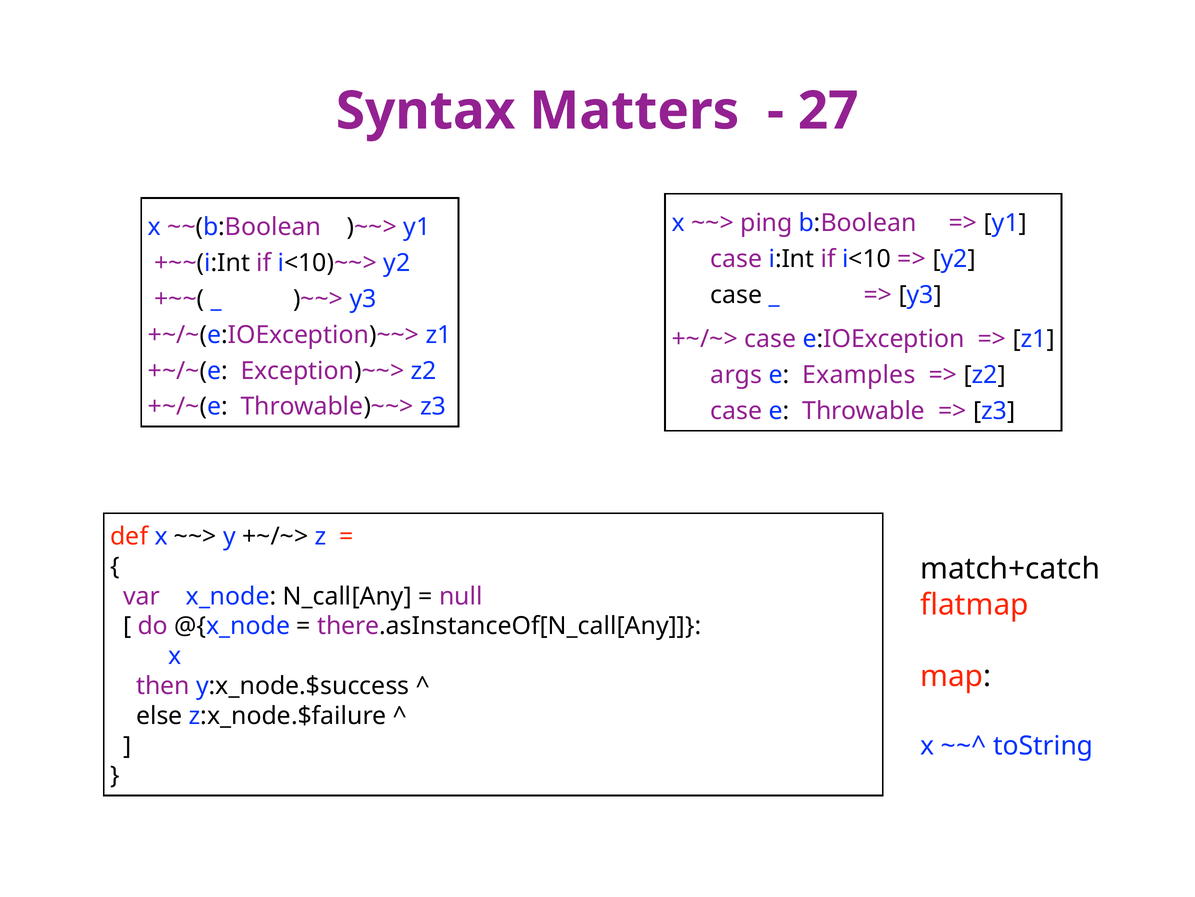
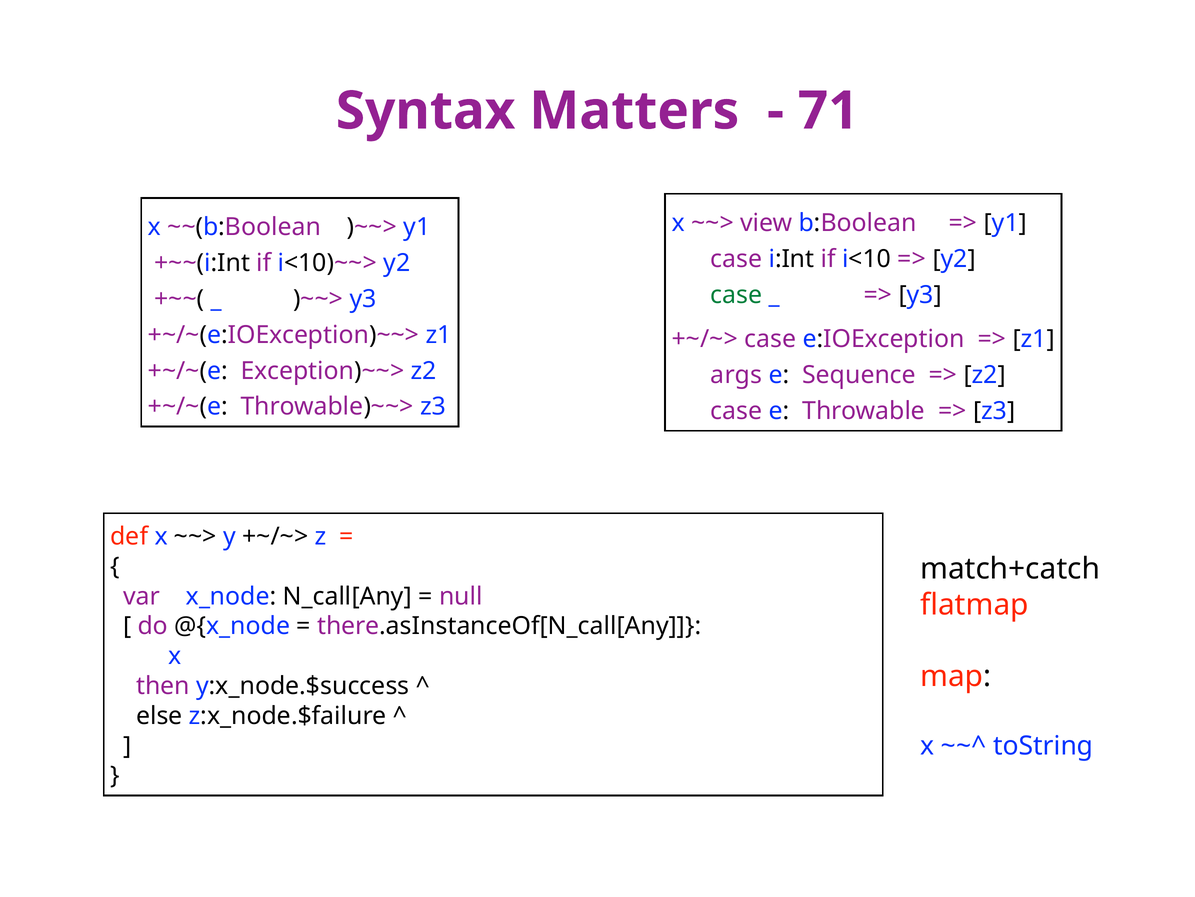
27: 27 -> 71 (828, 111)
ping: ping -> view (766, 223)
case colour: black -> green (736, 295)
Examples: Examples -> Sequence (859, 375)
